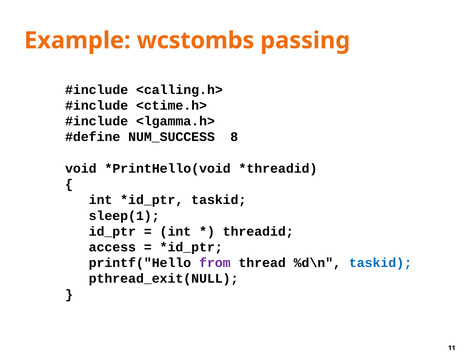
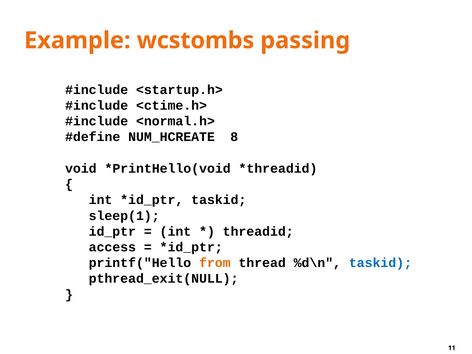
<calling.h>: <calling.h> -> <startup.h> (179, 90)
<lgamma.h>: <lgamma.h> -> <normal.h> (175, 121)
NUM_SUCCESS: NUM_SUCCESS -> NUM_HCREATE (172, 137)
from colour: purple -> orange (215, 263)
